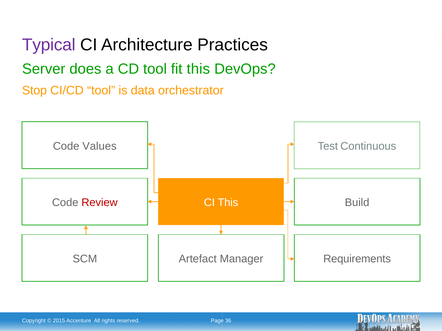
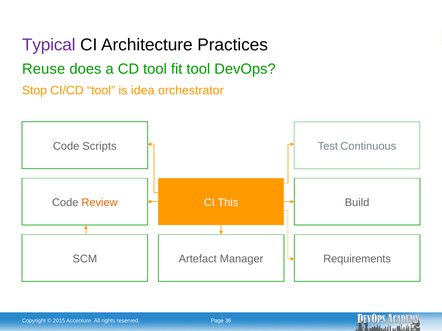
Server: Server -> Reuse (44, 69)
fit this: this -> tool (198, 69)
data: data -> idea (143, 90)
Values: Values -> Scripts (100, 146)
Review colour: red -> orange (100, 203)
